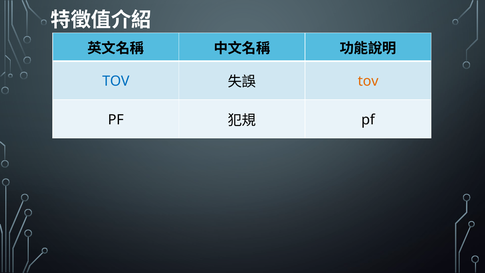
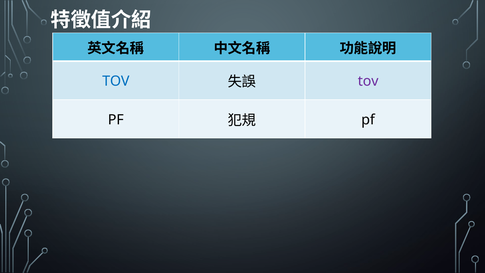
tov colour: orange -> purple (368, 81)
